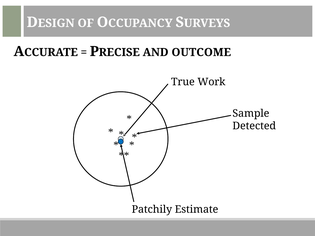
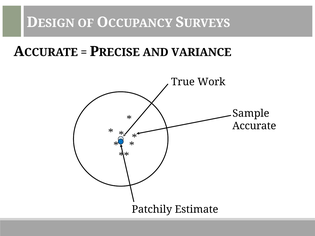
OUTCOME: OUTCOME -> VARIANCE (201, 52)
Detected: Detected -> Accurate (254, 126)
